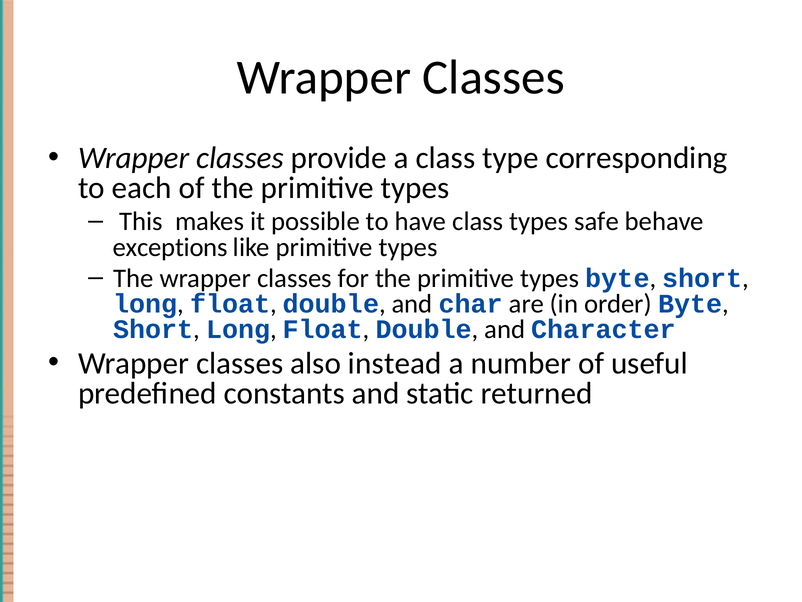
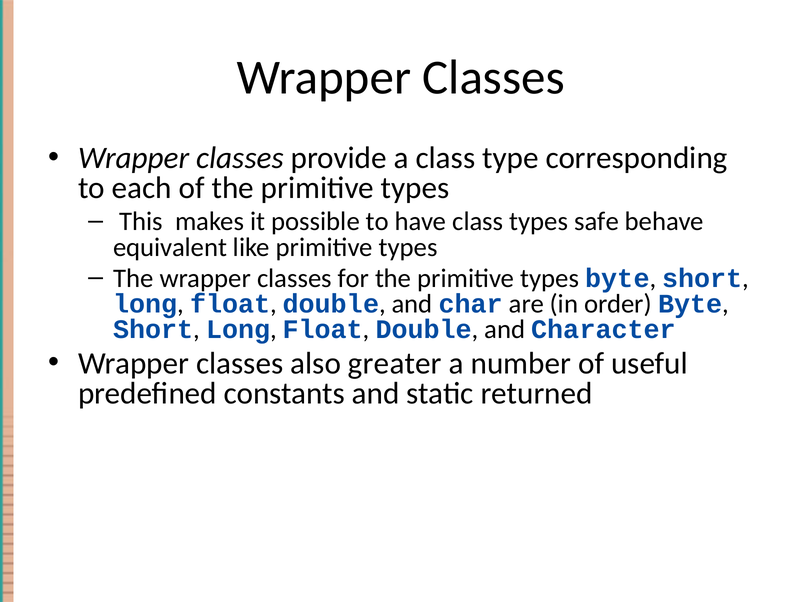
exceptions: exceptions -> equivalent (170, 247)
instead: instead -> greater (395, 363)
